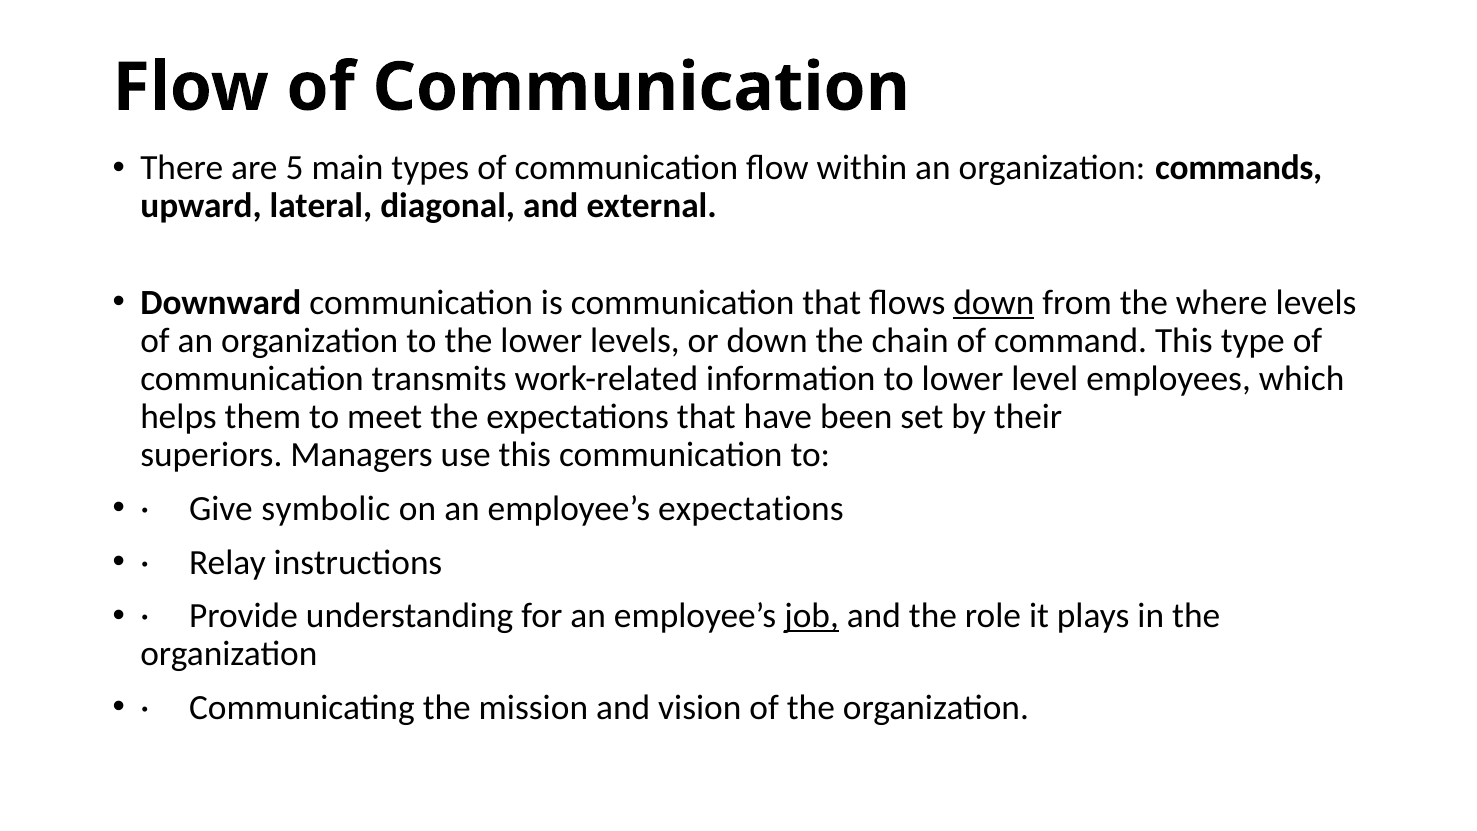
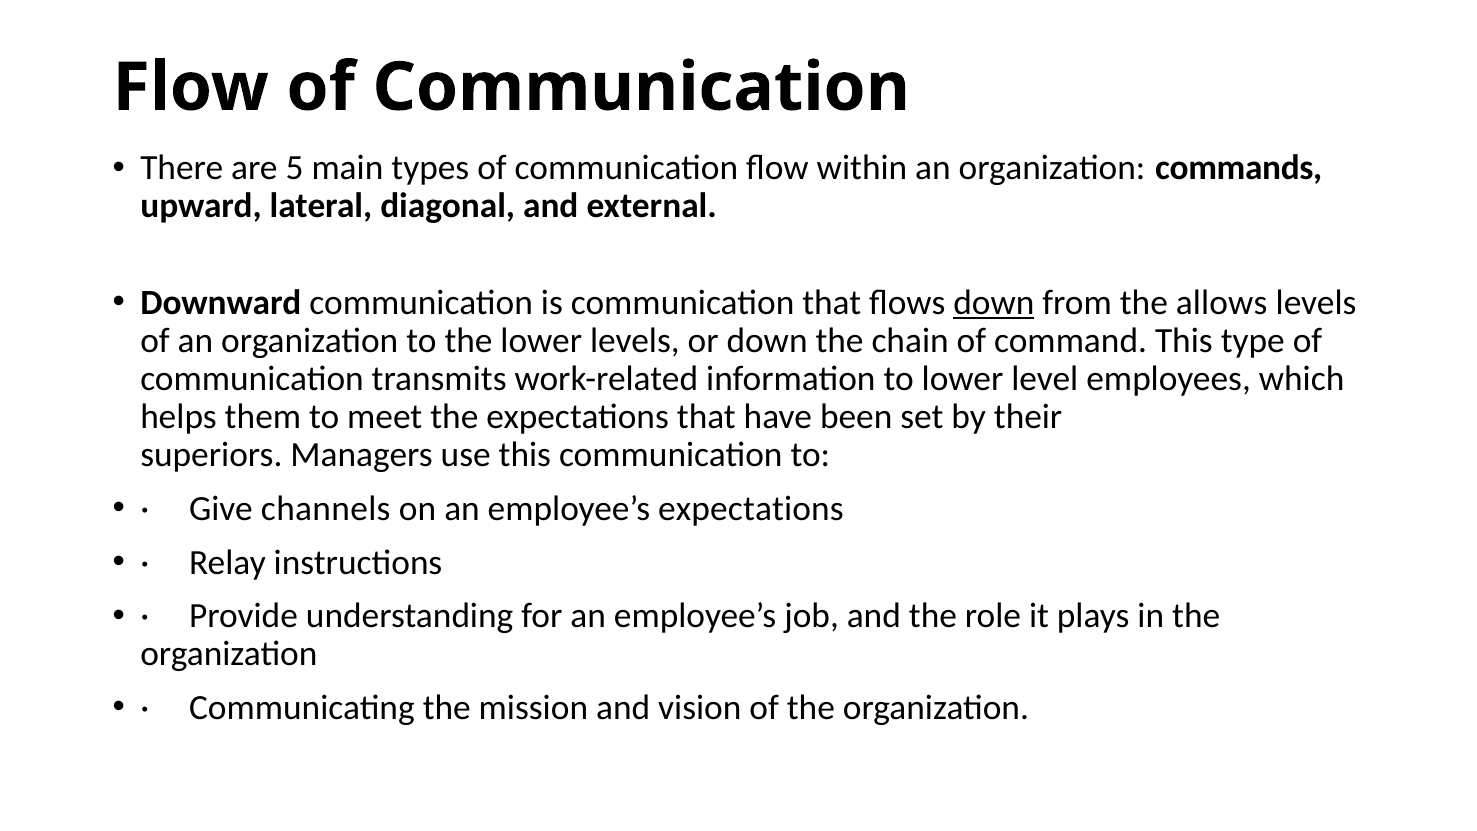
where: where -> allows (1222, 302)
symbolic: symbolic -> channels (326, 509)
job underline: present -> none (812, 616)
